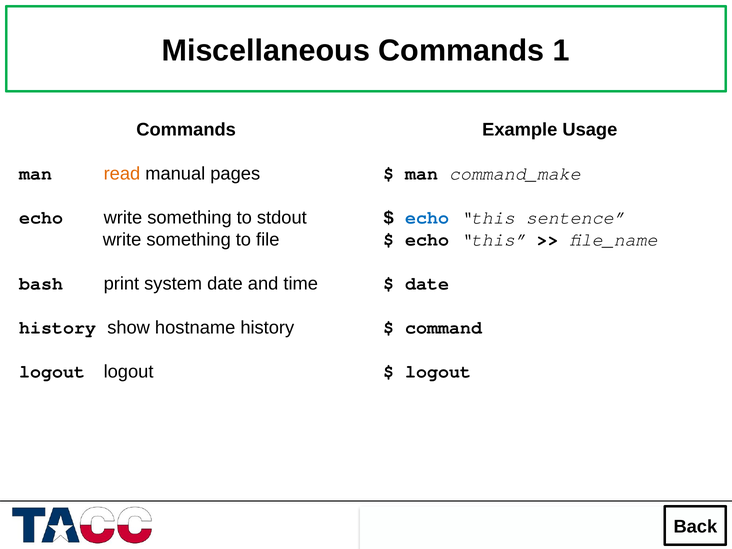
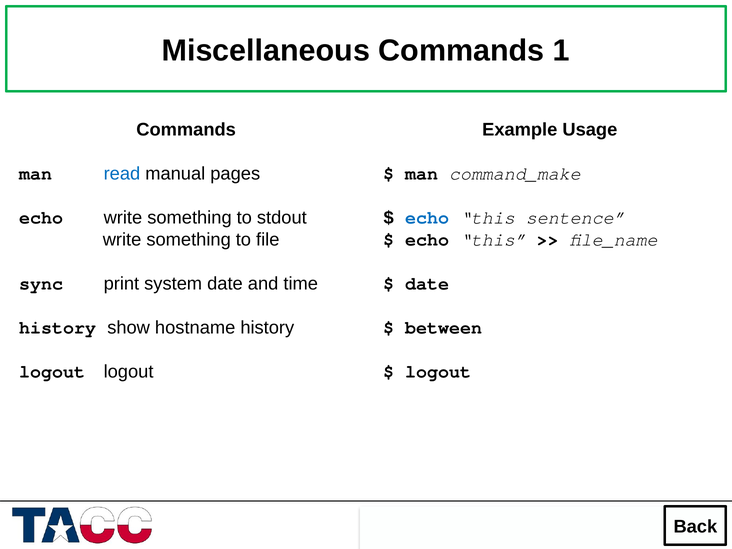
read colour: orange -> blue (122, 174)
bash: bash -> sync (41, 284)
command: command -> between (444, 328)
